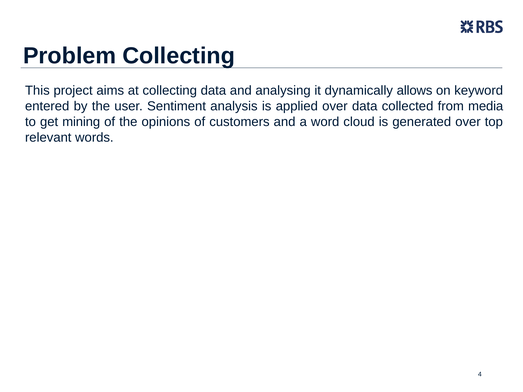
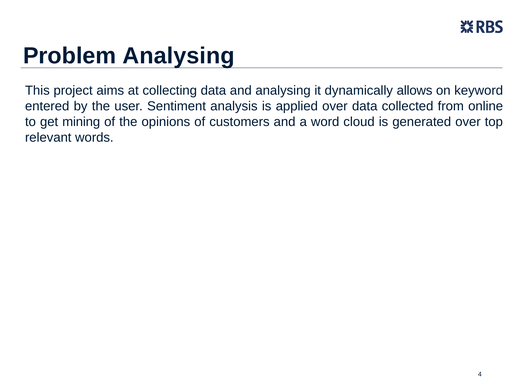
Problem Collecting: Collecting -> Analysing (179, 56)
media: media -> online (486, 106)
